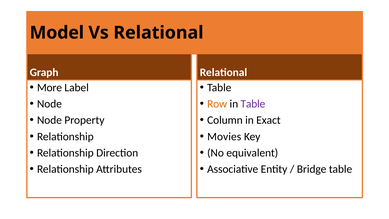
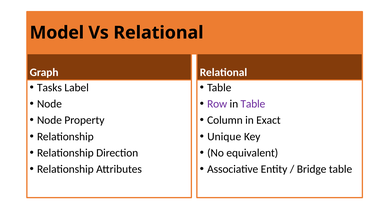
More: More -> Tasks (49, 87)
Row colour: orange -> purple (217, 104)
Movies: Movies -> Unique (224, 136)
